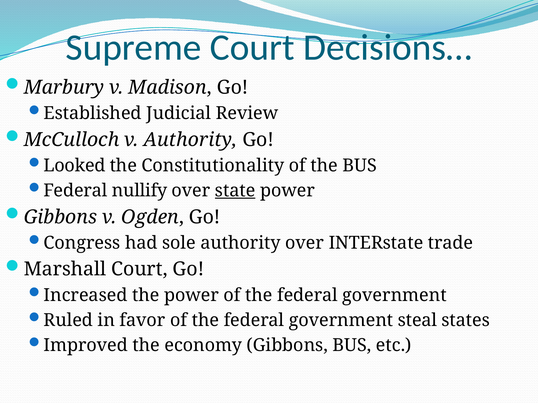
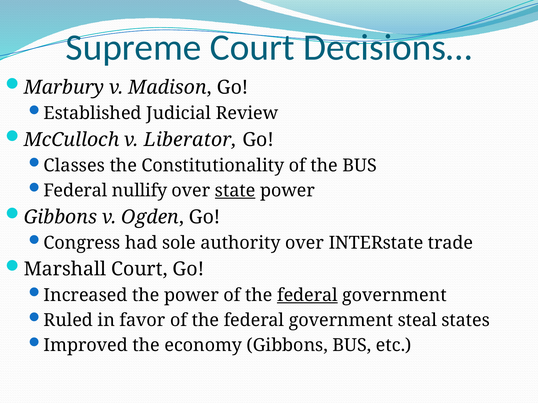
v Authority: Authority -> Liberator (190, 140)
Looked: Looked -> Classes (74, 166)
federal underline: none -> present (307, 295)
